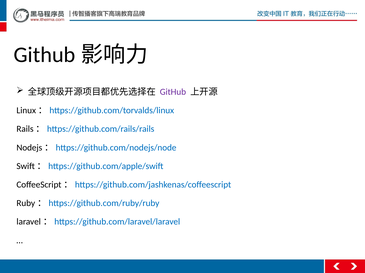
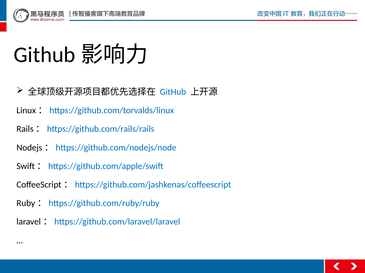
GitHub colour: purple -> blue (173, 92)
